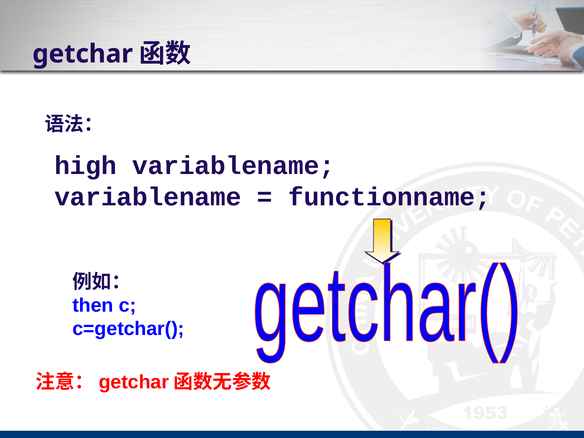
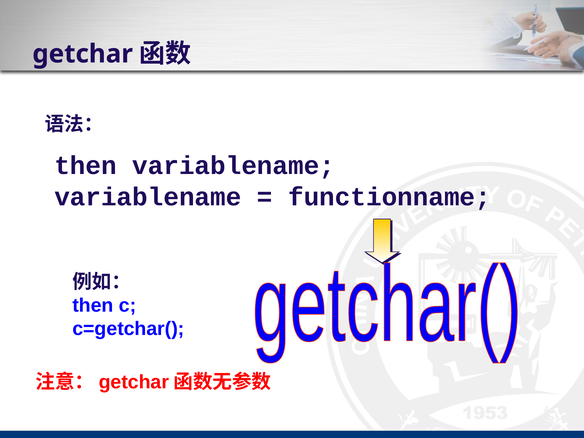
high: high -> then (86, 166)
